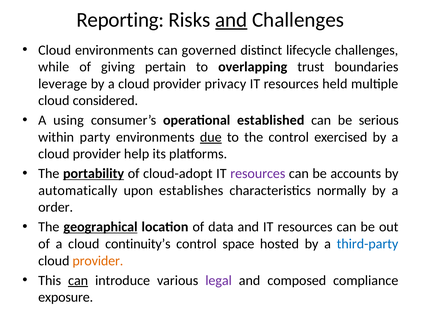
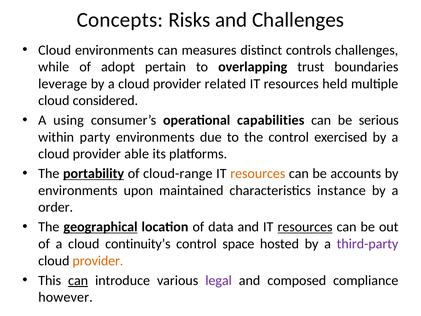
Reporting: Reporting -> Concepts (120, 20)
and underline: present -> none (231, 20)
governed: governed -> measures (209, 50)
lifecycle: lifecycle -> controls (309, 50)
giving: giving -> adopt (118, 67)
privacy: privacy -> related (225, 84)
established: established -> capabilities (271, 120)
due underline: present -> none (211, 137)
help: help -> able (137, 154)
cloud-adopt: cloud-adopt -> cloud-range (178, 174)
resources colour: purple -> orange (258, 174)
automatically: automatically -> environments (78, 190)
establishes: establishes -> maintained (191, 190)
normally: normally -> instance (341, 190)
resources underline: none -> present (305, 227)
third-party colour: blue -> purple (367, 244)
exposure: exposure -> however (66, 297)
